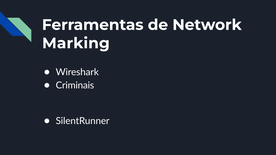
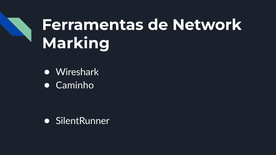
Criminais: Criminais -> Caminho (75, 86)
